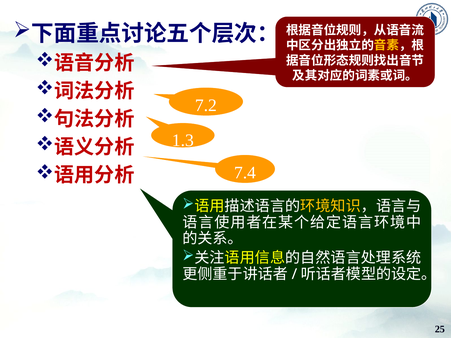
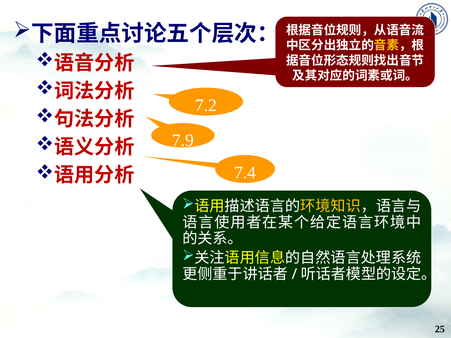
1.3: 1.3 -> 7.9 (183, 141)
